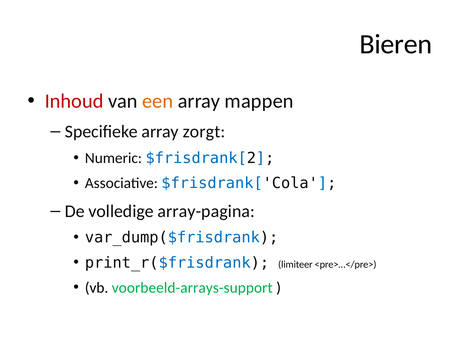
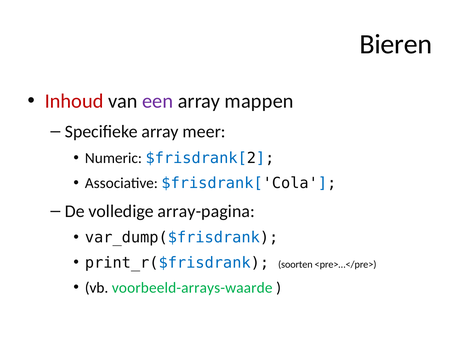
een colour: orange -> purple (158, 101)
zorgt: zorgt -> meer (204, 132)
limiteer: limiteer -> soorten (295, 265)
voorbeeld-arrays-support: voorbeeld-arrays-support -> voorbeeld-arrays-waarde (192, 288)
